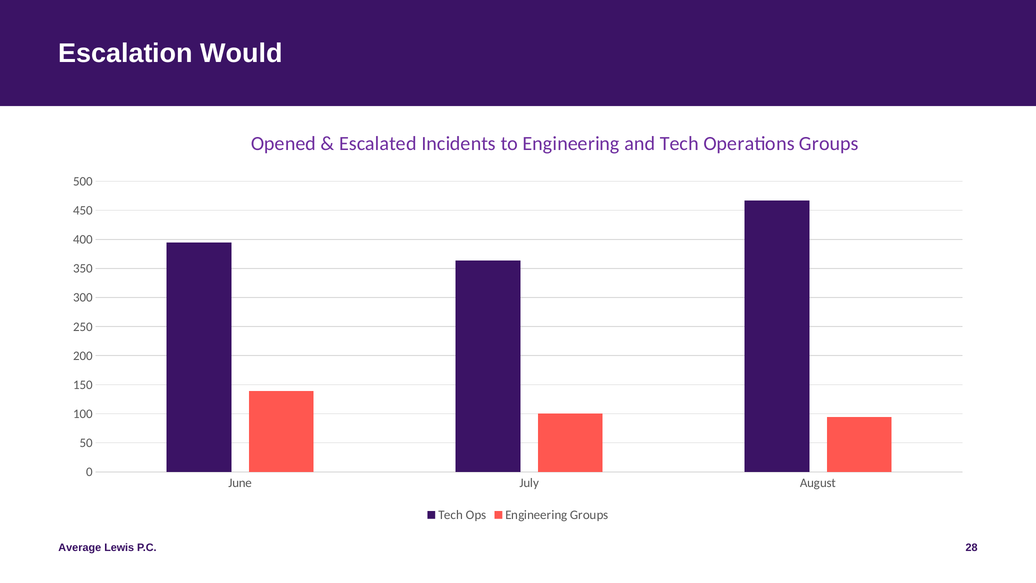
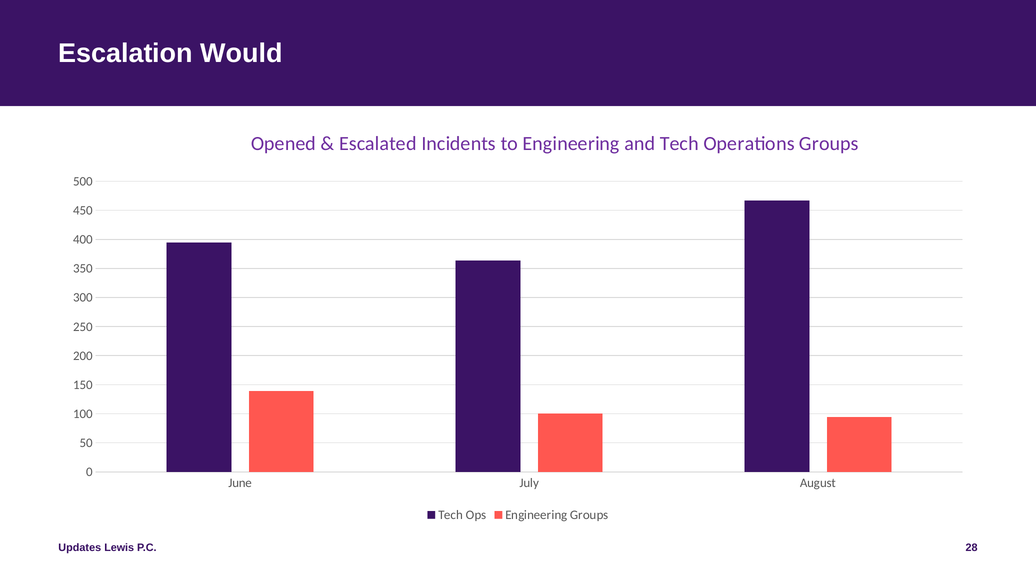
Average: Average -> Updates (80, 547)
